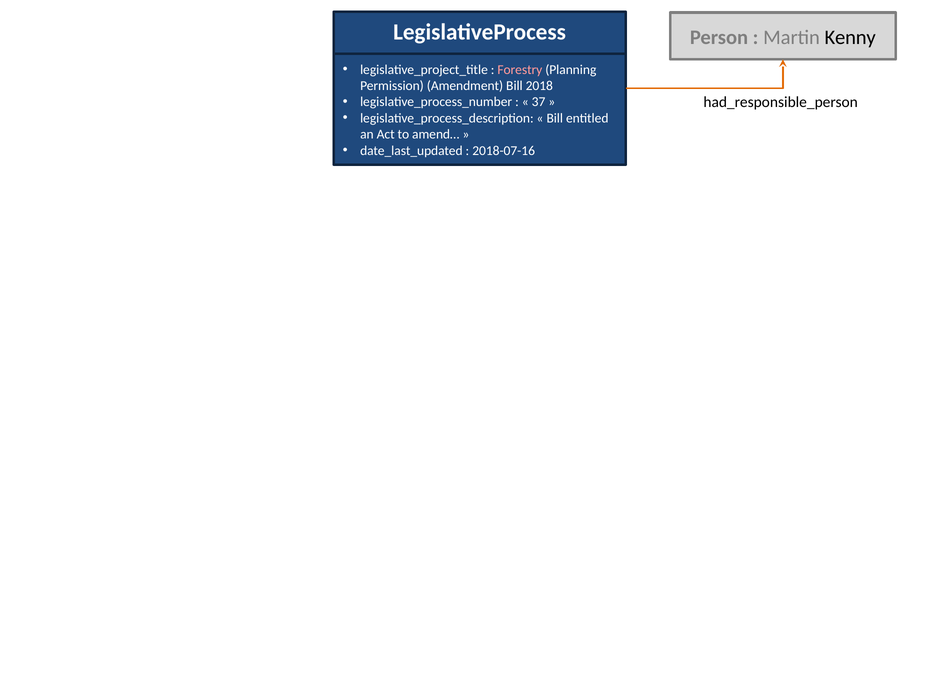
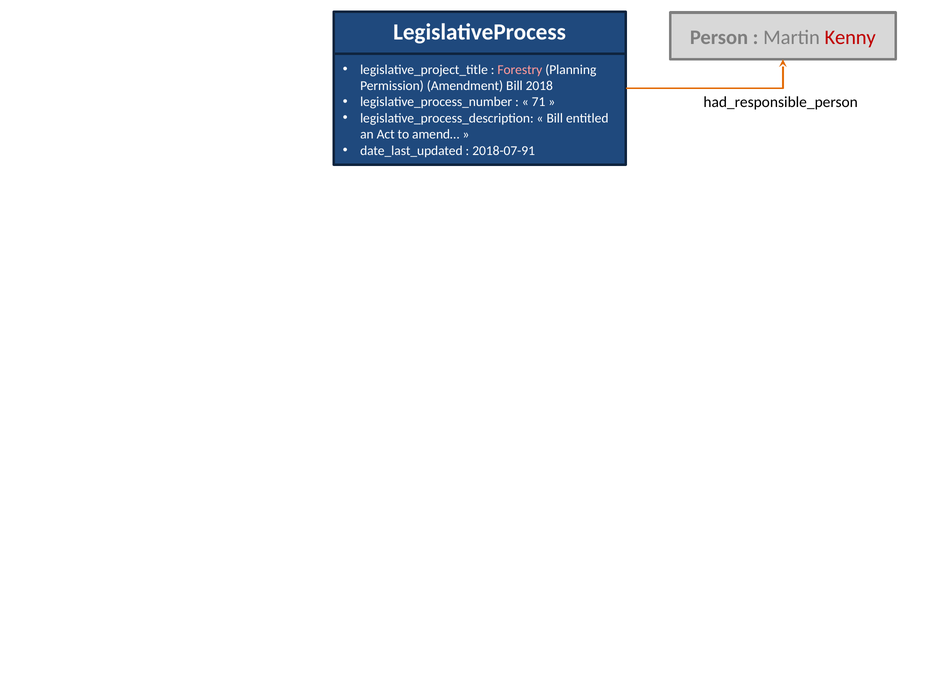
Kenny colour: black -> red (850, 37)
37: 37 -> 71 (539, 102)
2018-07-16: 2018-07-16 -> 2018-07-91 (504, 151)
